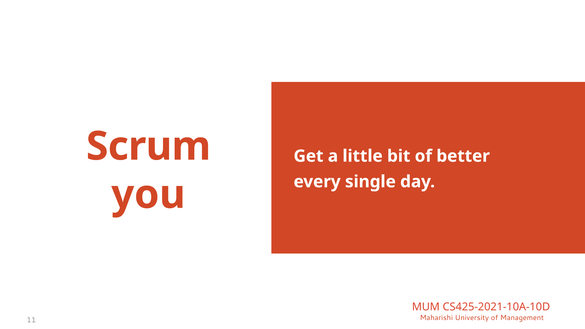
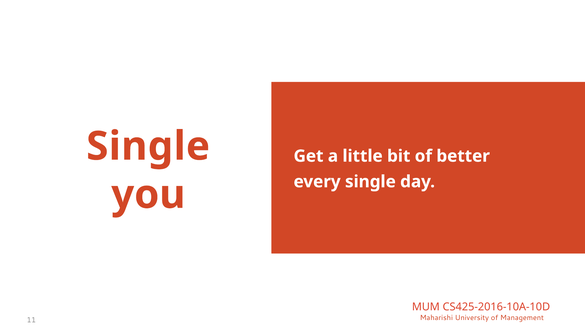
Scrum: Scrum -> Single (148, 146)
CS425-2021-10A-10D: CS425-2021-10A-10D -> CS425-2016-10A-10D (496, 307)
